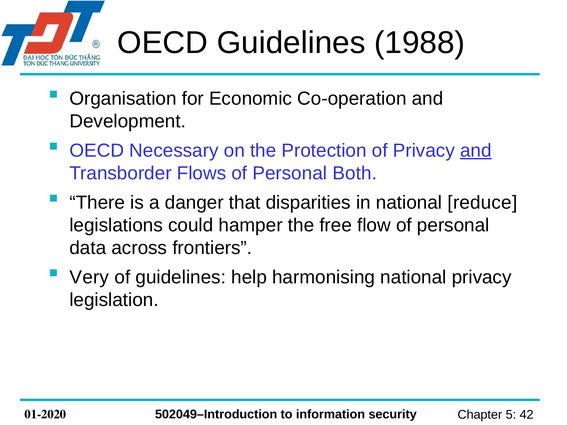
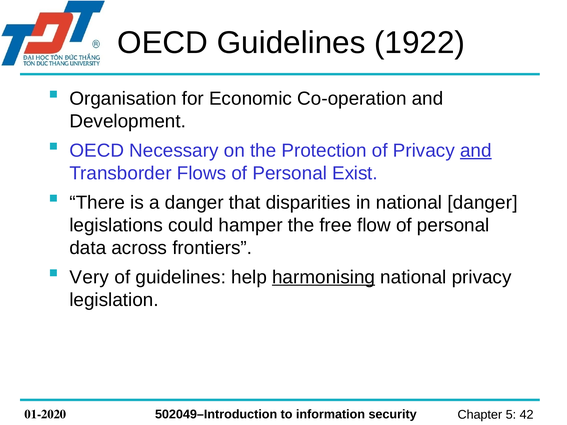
1988: 1988 -> 1922 (420, 43)
Both: Both -> Exist (355, 173)
national reduce: reduce -> danger (482, 203)
harmonising underline: none -> present (324, 277)
